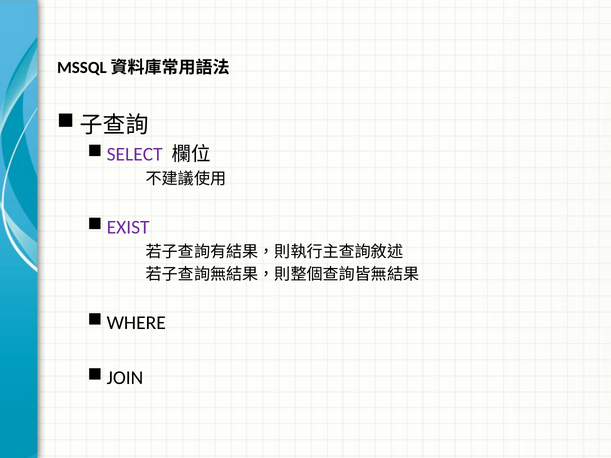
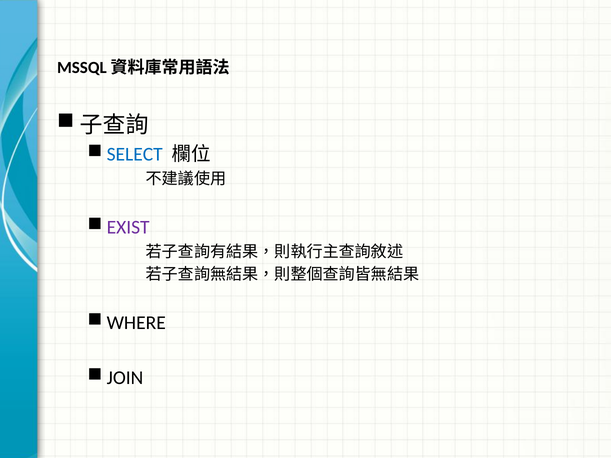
SELECT colour: purple -> blue (135, 154)
